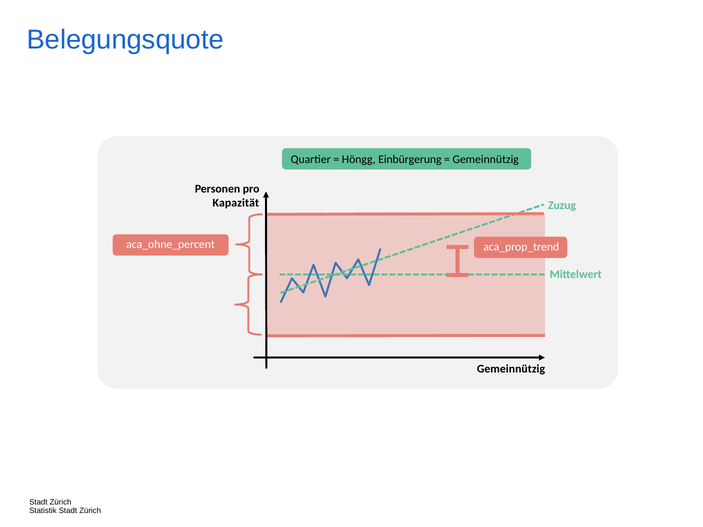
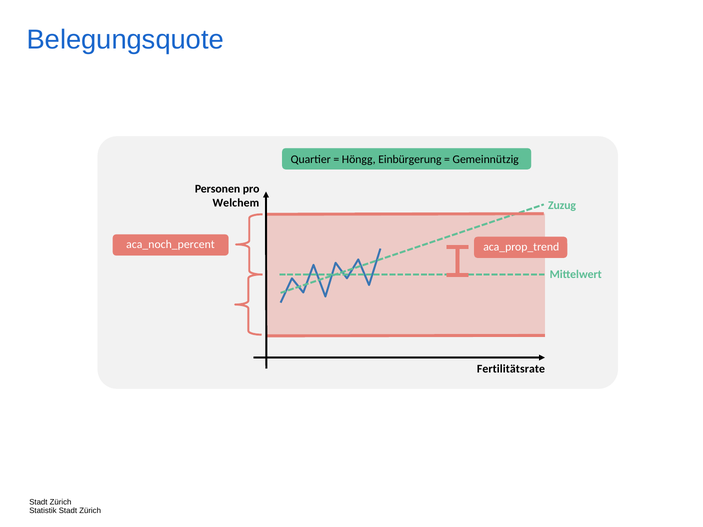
Kapazität: Kapazität -> Welchem (236, 203)
aca_ohne_percent: aca_ohne_percent -> aca_noch_percent (170, 245)
Gemeinnützig: Gemeinnützig -> Fertilitätsrate (511, 369)
